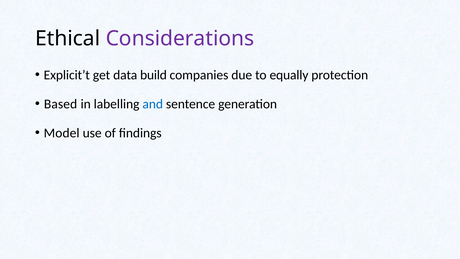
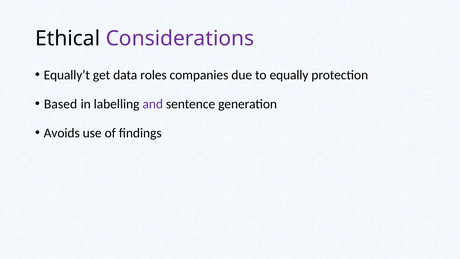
Explicit’t: Explicit’t -> Equally’t (67, 75)
build: build -> roles (153, 75)
and colour: blue -> purple (153, 104)
Model: Model -> Avoids (62, 133)
